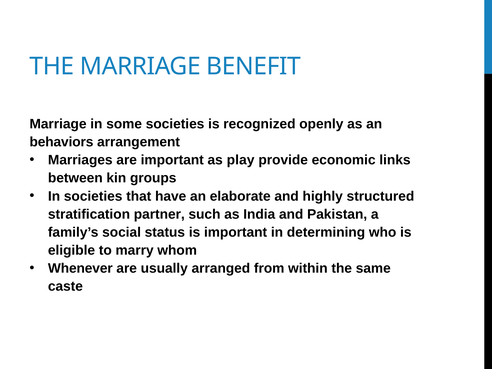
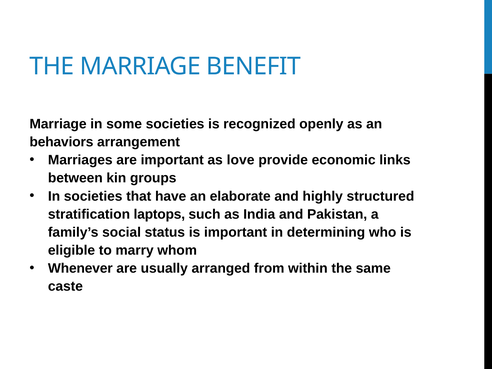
play: play -> love (241, 160)
partner: partner -> laptops (159, 214)
